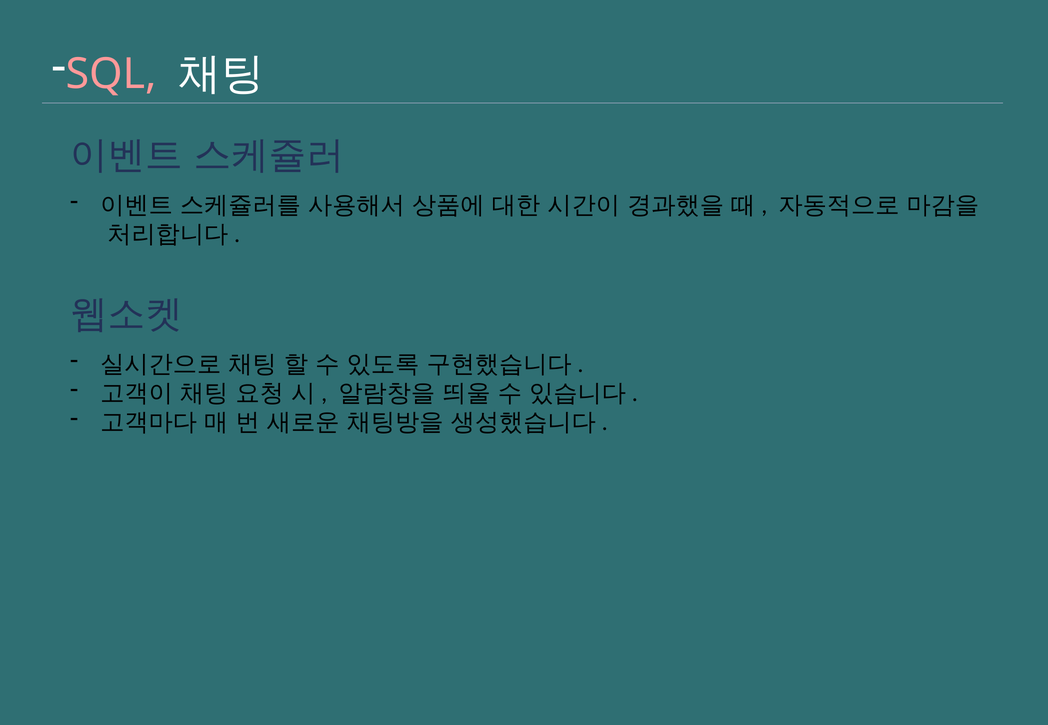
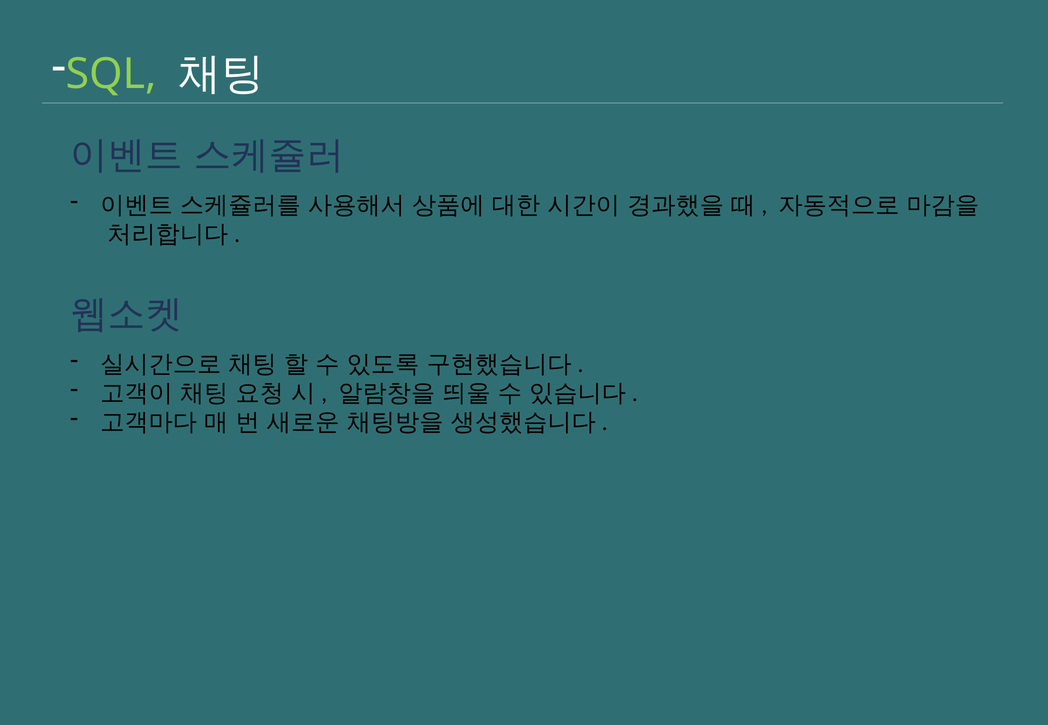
SQL colour: pink -> light green (111, 74)
